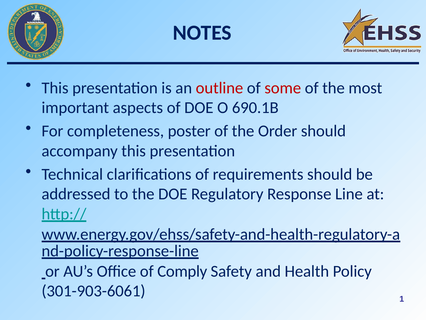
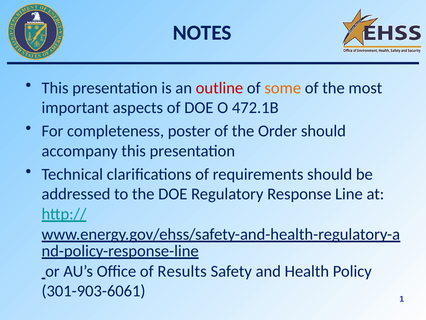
some colour: red -> orange (283, 88)
690.1B: 690.1B -> 472.1B (255, 108)
Comply: Comply -> Results (182, 271)
